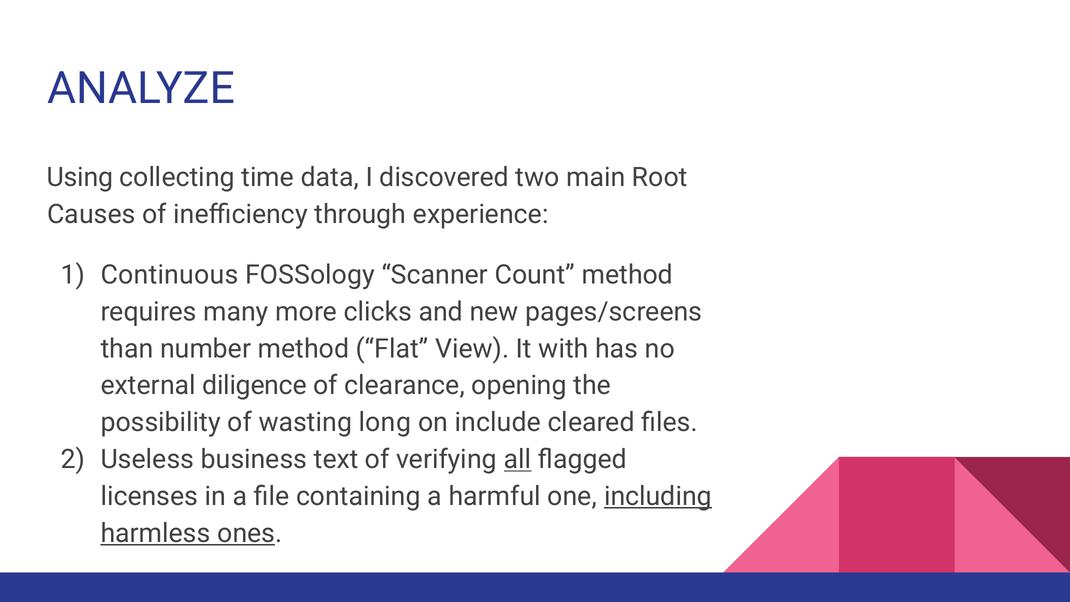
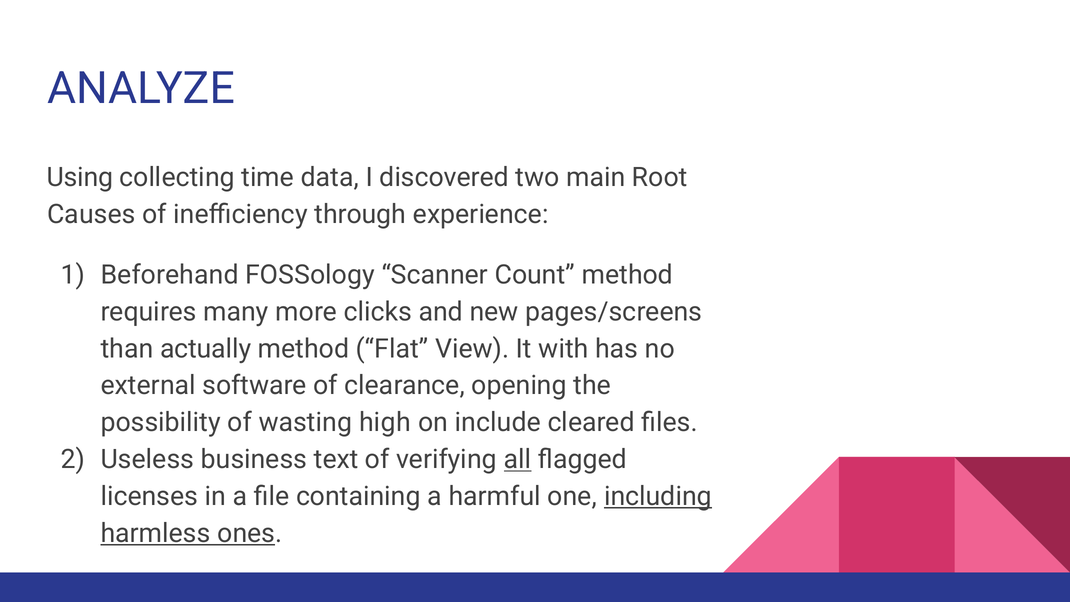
Continuous: Continuous -> Beforehand (170, 275)
number: number -> actually (206, 349)
diligence: diligence -> software (255, 386)
long: long -> high (385, 423)
